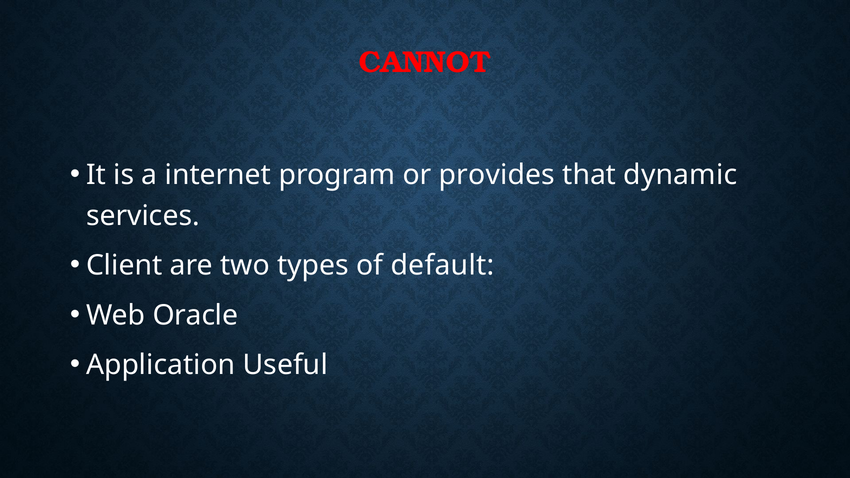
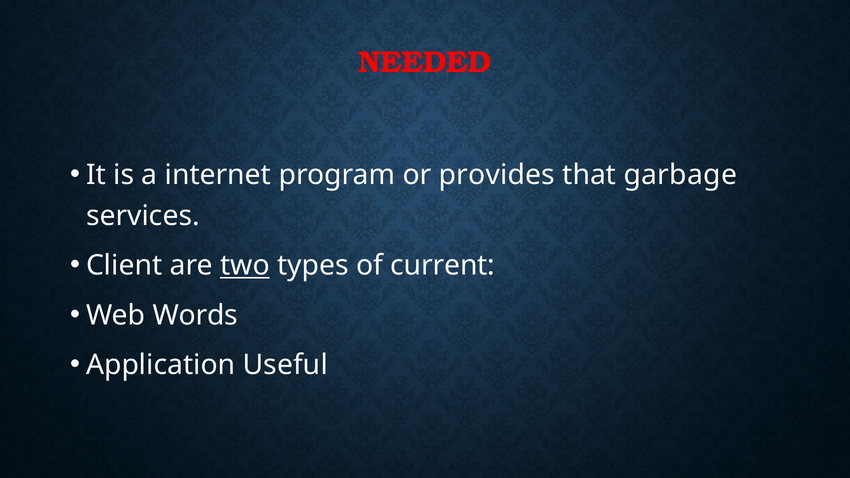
CANNOT: CANNOT -> NEEDED (425, 62)
dynamic: dynamic -> garbage (680, 175)
two underline: none -> present (245, 266)
default: default -> current (443, 266)
Oracle: Oracle -> Words (195, 315)
